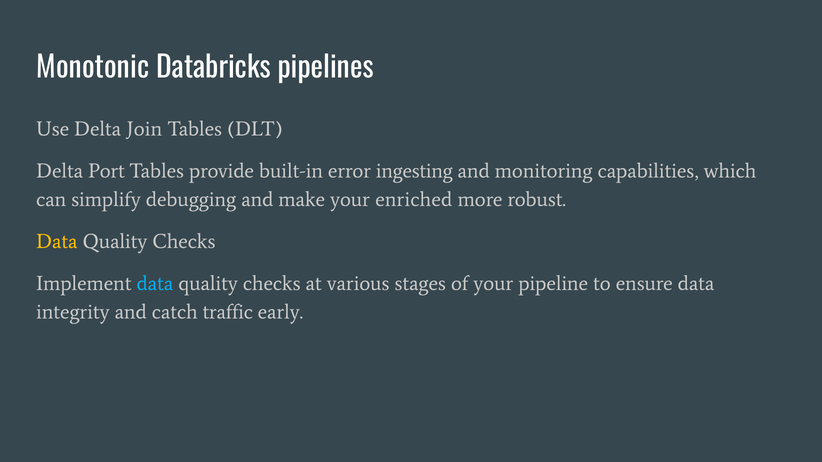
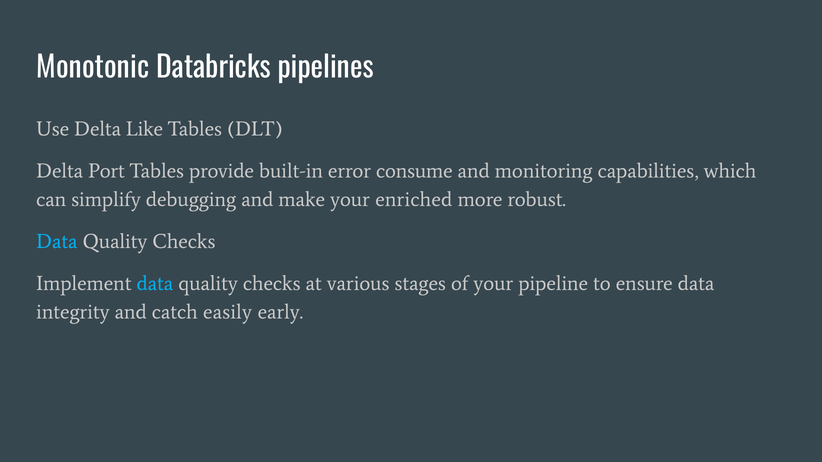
Join: Join -> Like (144, 129)
ingesting: ingesting -> consume (414, 171)
Data colour: yellow -> light blue (57, 242)
traffic: traffic -> easily (228, 312)
